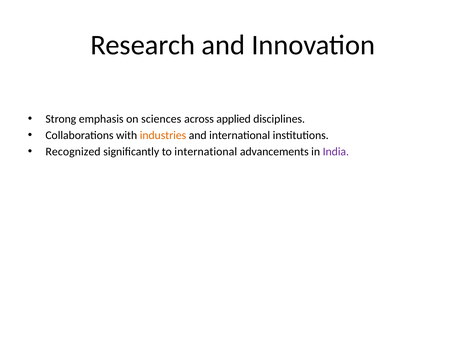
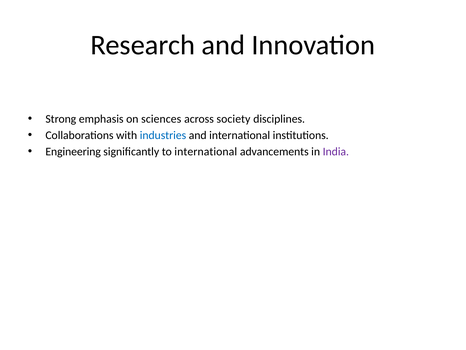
applied: applied -> society (233, 119)
industries colour: orange -> blue (163, 135)
Recognized: Recognized -> Engineering (73, 151)
